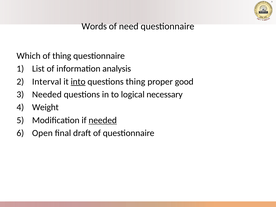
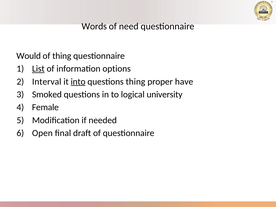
Which: Which -> Would (29, 56)
List underline: none -> present (38, 69)
analysis: analysis -> options (117, 69)
good: good -> have (184, 82)
Needed: Needed -> Smoked (47, 94)
necessary: necessary -> university (165, 94)
Weight: Weight -> Female (45, 107)
needed underline: present -> none (103, 120)
